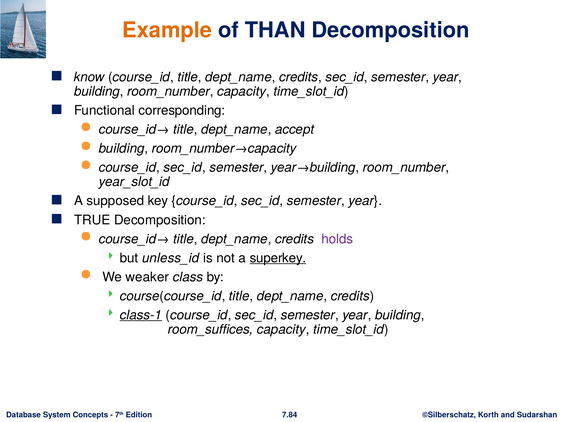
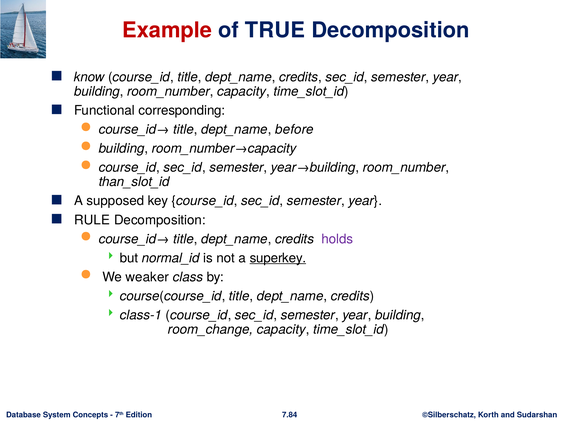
Example colour: orange -> red (167, 30)
THAN: THAN -> TRUE (275, 30)
accept: accept -> before (294, 130)
year_slot_id: year_slot_id -> than_slot_id (134, 182)
TRUE: TRUE -> RULE (92, 220)
unless_id: unless_id -> normal_id (171, 258)
class-1 underline: present -> none (141, 315)
room_suffices: room_suffices -> room_change (211, 330)
